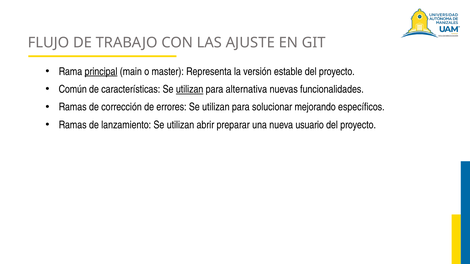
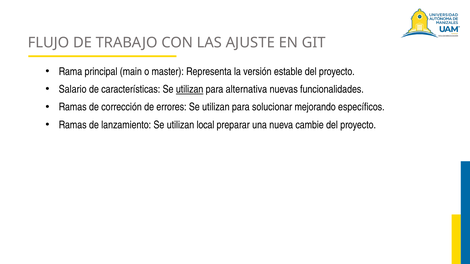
principal underline: present -> none (101, 72)
Común: Común -> Salario (73, 89)
abrir: abrir -> local (205, 125)
usuario: usuario -> cambie (310, 125)
